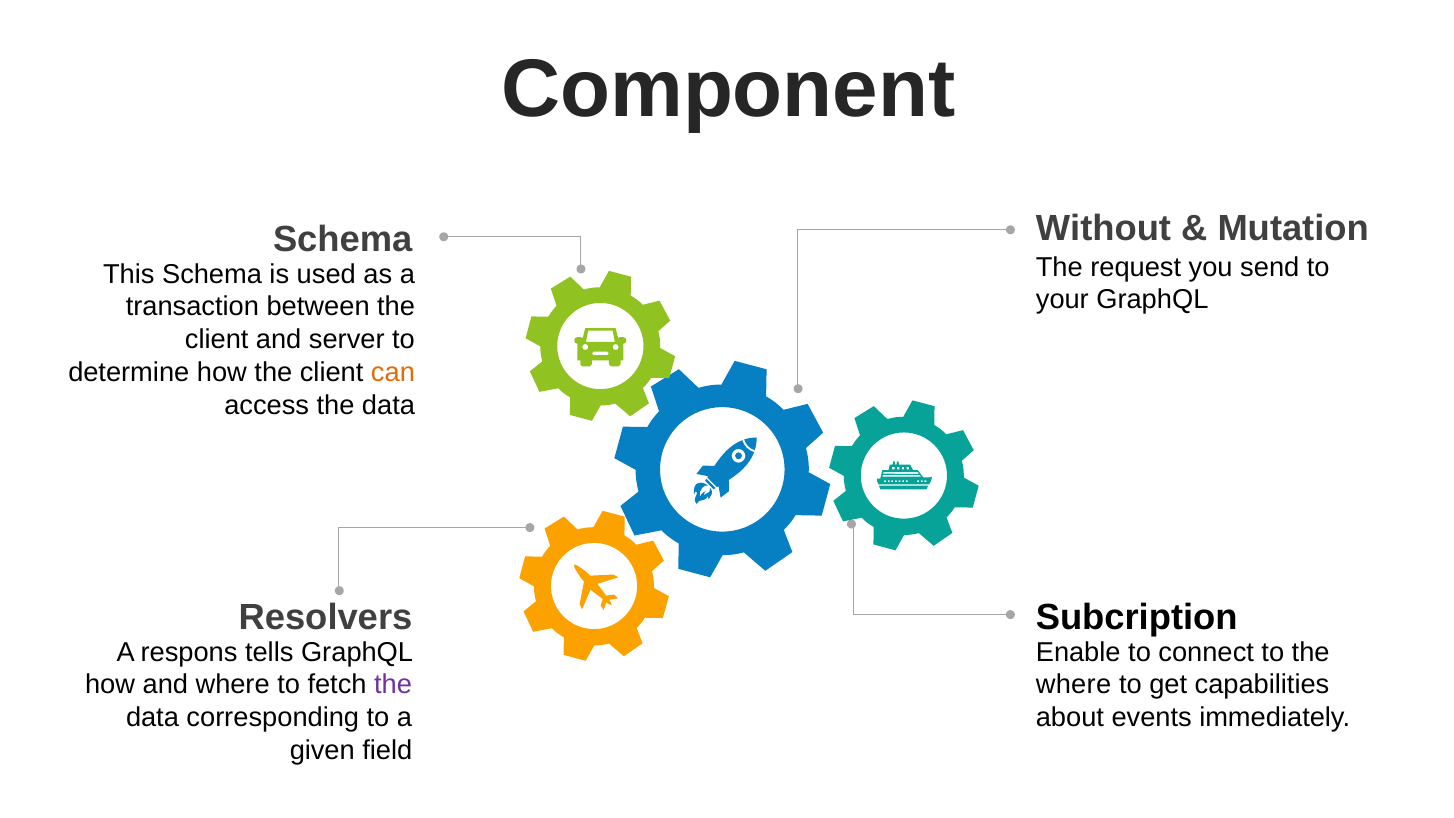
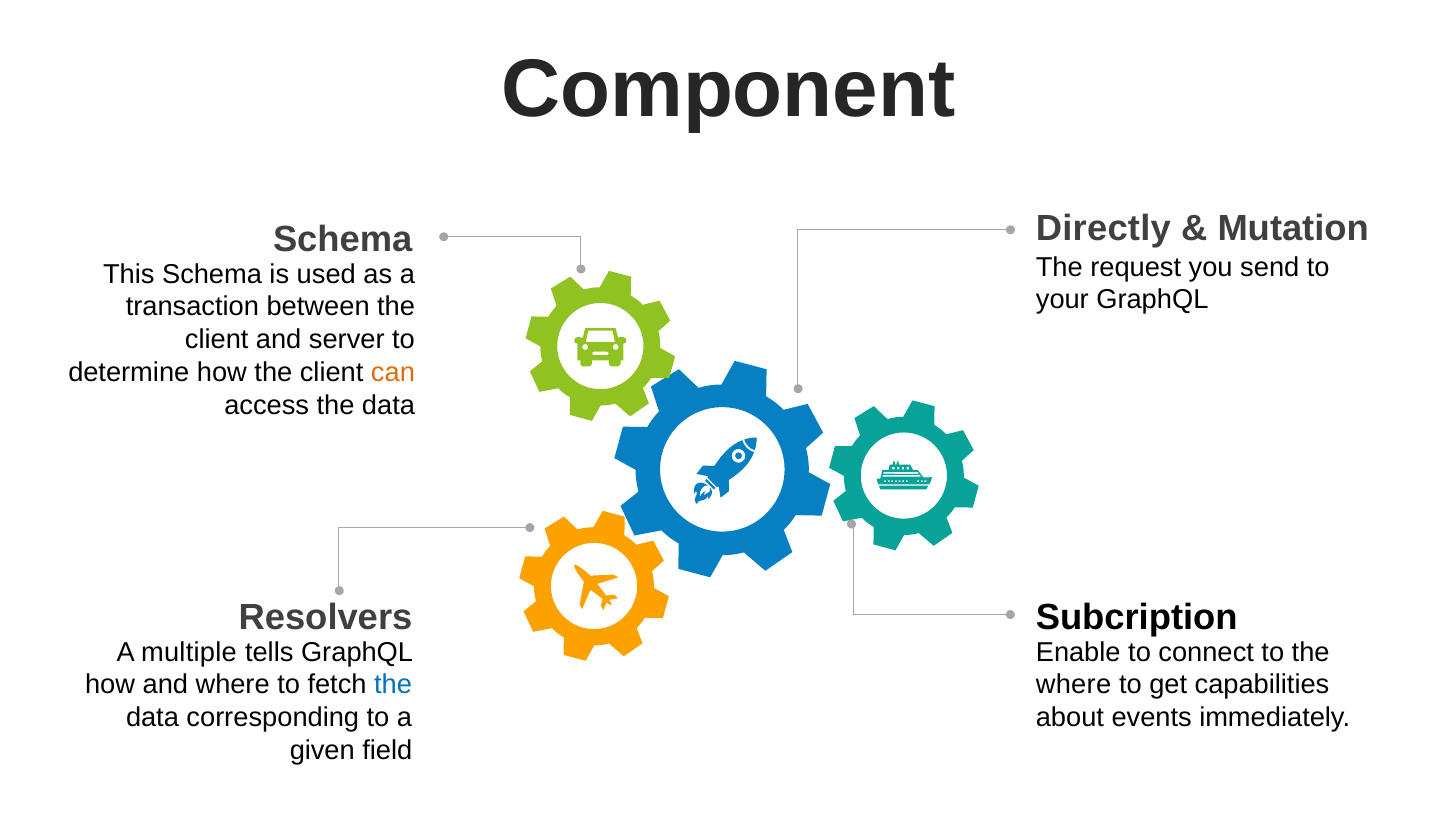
Without: Without -> Directly (1103, 228)
respons: respons -> multiple (189, 652)
the colour: purple -> blue (393, 685)
